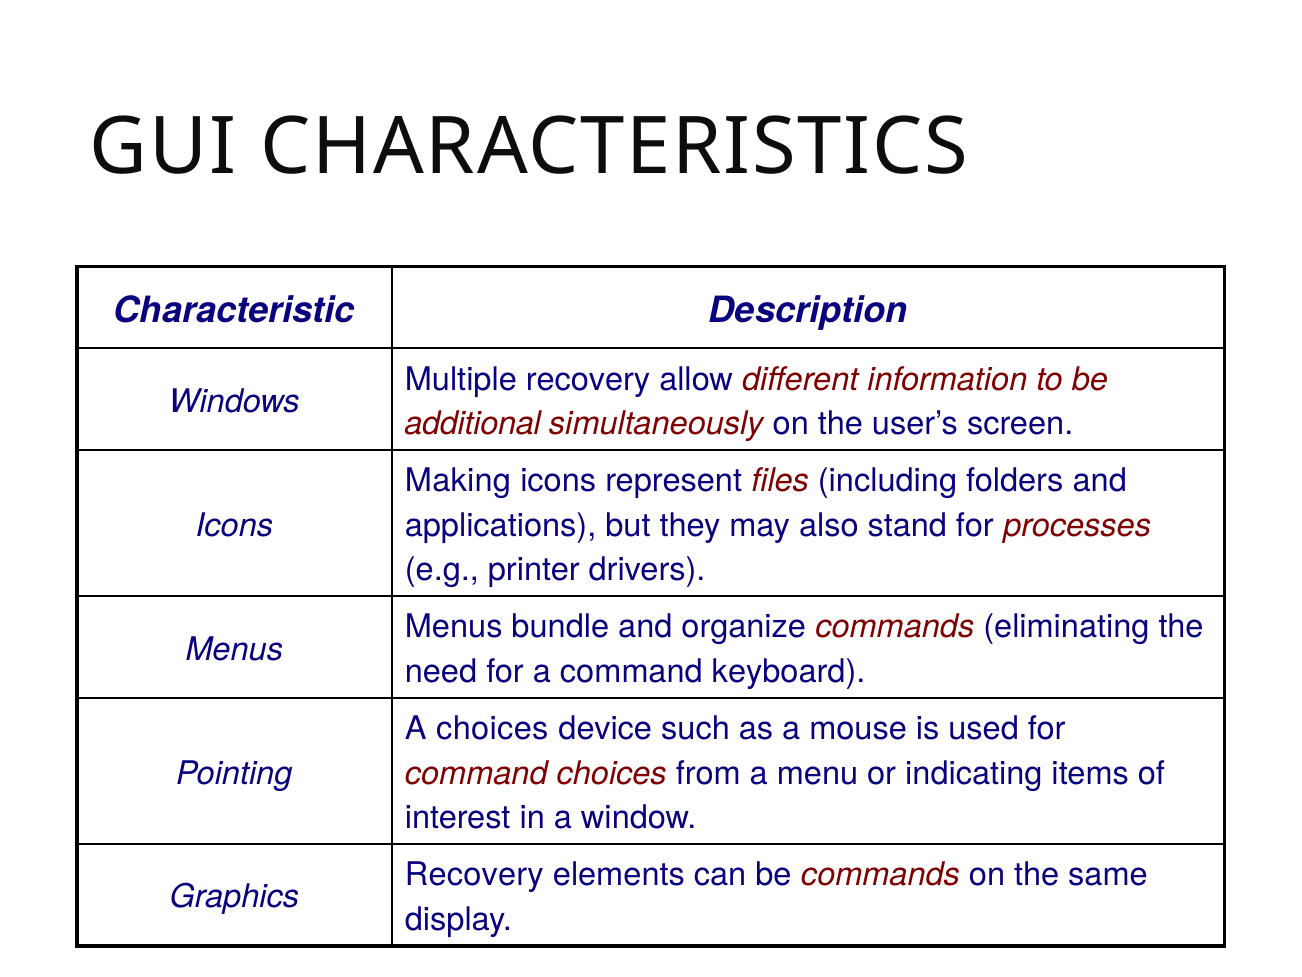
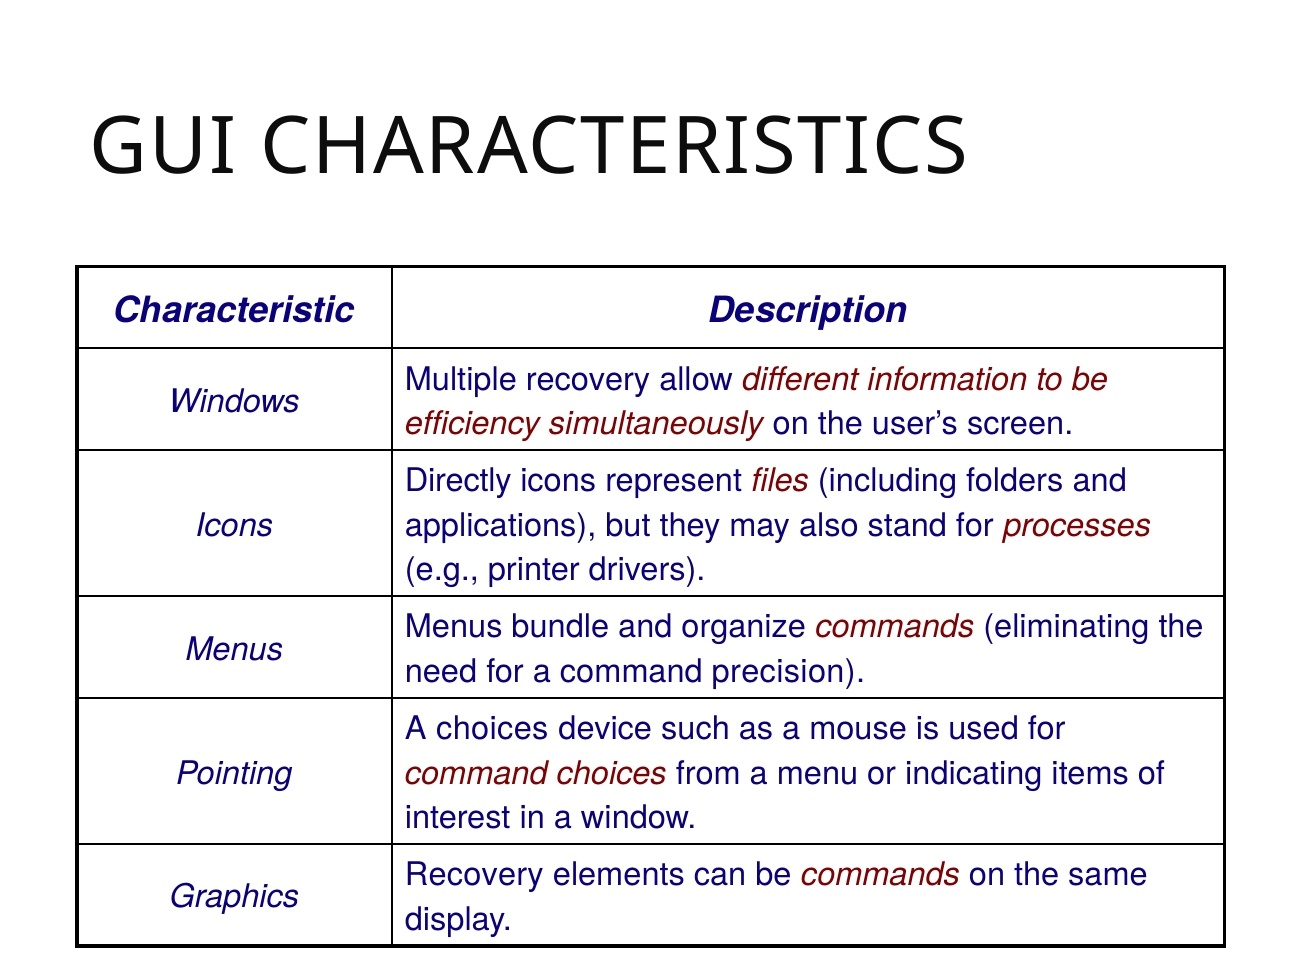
additional: additional -> efficiency (472, 423)
Making: Making -> Directly (458, 481)
keyboard: keyboard -> precision (788, 671)
